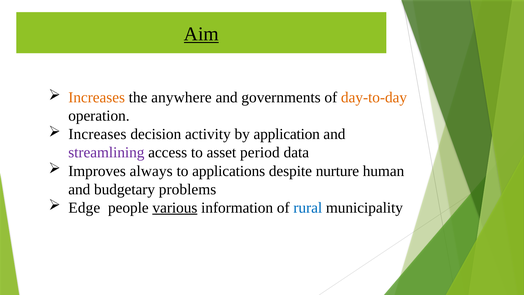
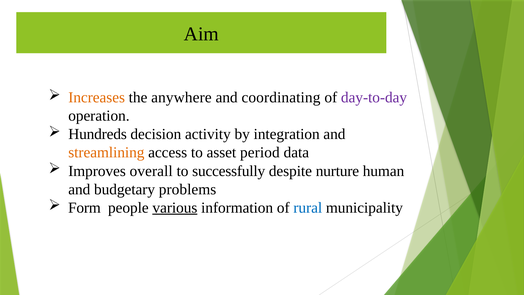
Aim underline: present -> none (201, 34)
governments: governments -> coordinating (281, 97)
day-to-day colour: orange -> purple (374, 97)
Increases: Increases -> Hundreds (98, 134)
application: application -> integration (287, 134)
streamlining colour: purple -> orange (106, 152)
always: always -> overall (151, 171)
applications: applications -> successfully (229, 171)
Edge: Edge -> Form (84, 208)
